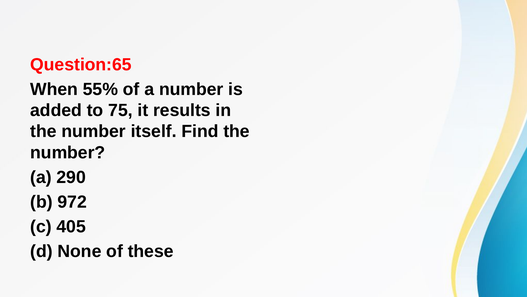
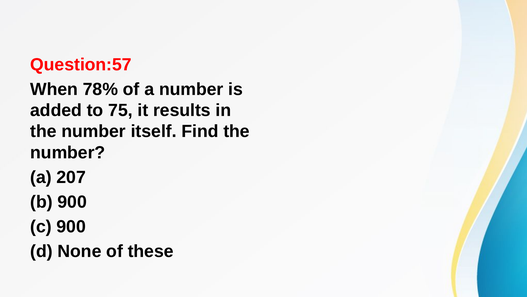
Question:65: Question:65 -> Question:57 (81, 64)
55%: 55% -> 78% (100, 89)
290: 290 -> 207 (71, 177)
b 972: 972 -> 900 (72, 202)
c 405: 405 -> 900 (71, 226)
